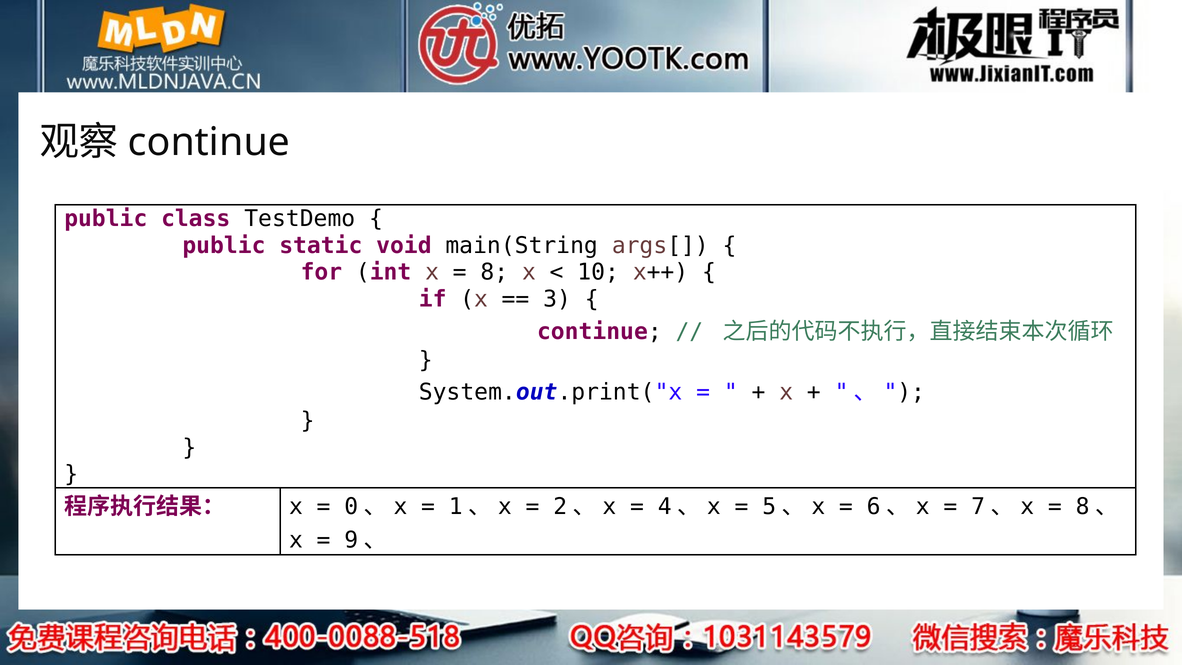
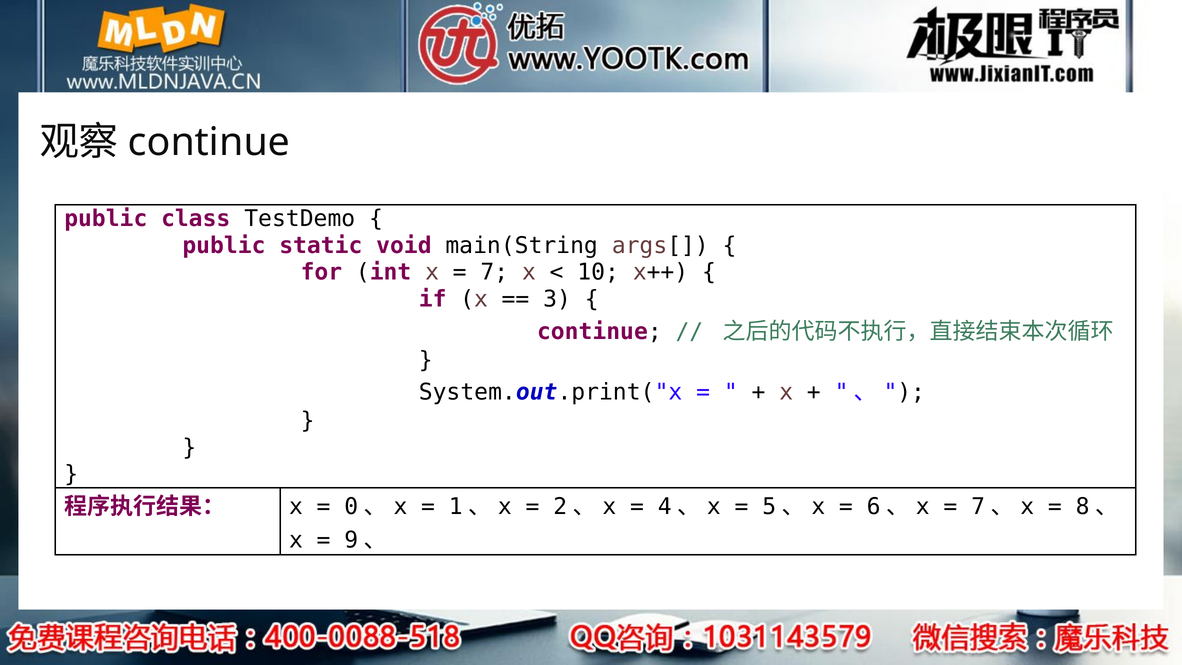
8: 8 -> 7 (494, 272)
